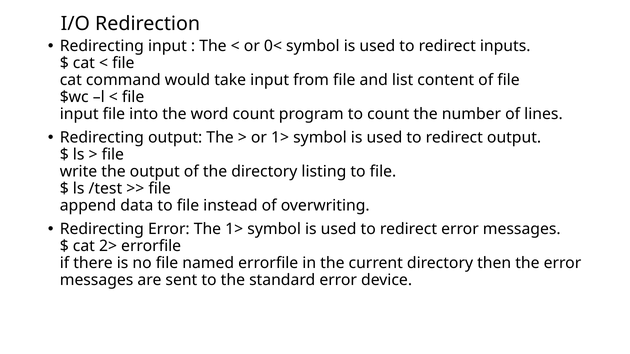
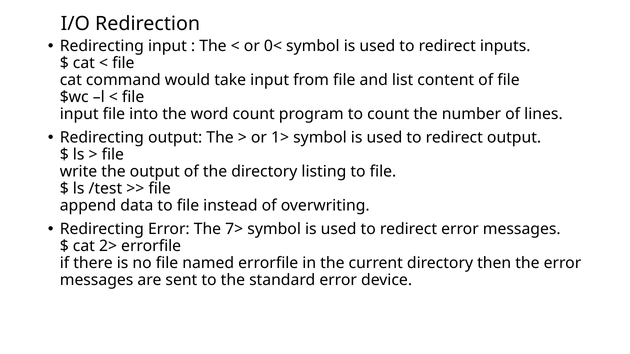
The 1>: 1> -> 7> (234, 229)
